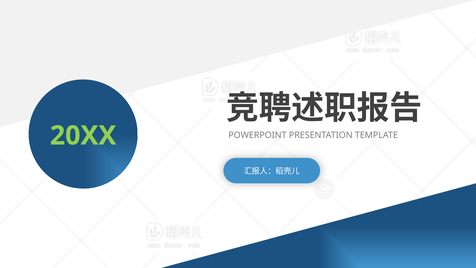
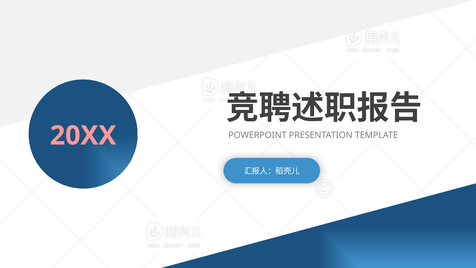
20XX colour: light green -> pink (83, 136)
